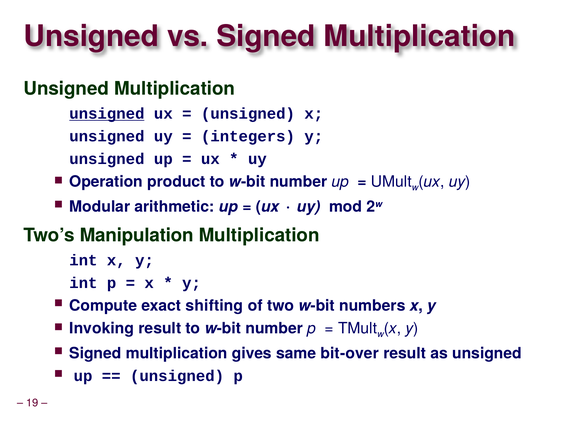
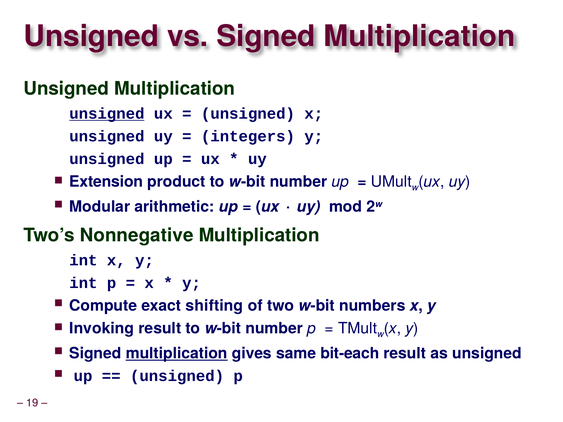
Operation: Operation -> Extension (106, 182)
Manipulation: Manipulation -> Nonnegative (137, 236)
multiplication underline: none -> present (177, 354)
bit-over: bit-over -> bit-each (350, 354)
